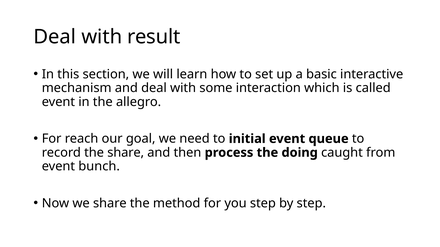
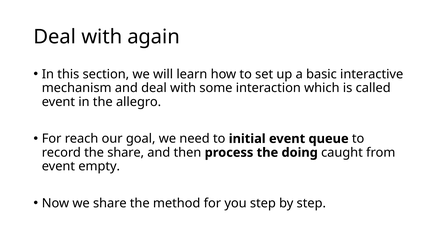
result: result -> again (154, 37)
bunch: bunch -> empty (99, 167)
